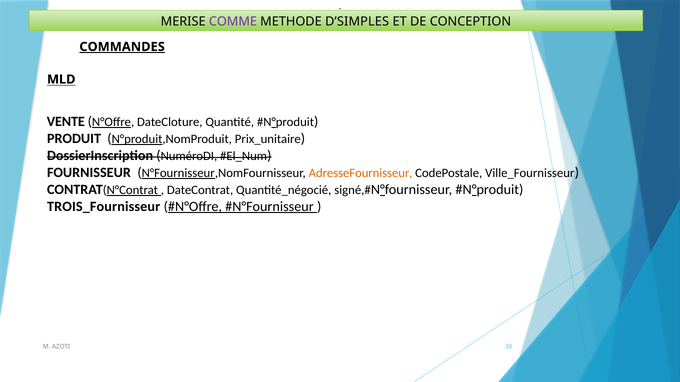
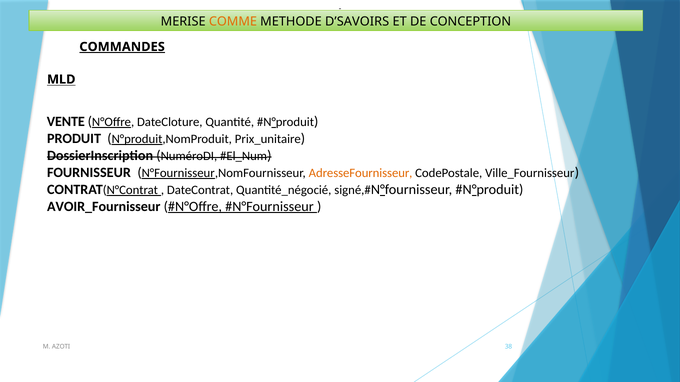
COMME colour: purple -> orange (233, 21)
D’SIMPLES: D’SIMPLES -> D’SAVOIRS (357, 21)
TROIS_Fournisseur: TROIS_Fournisseur -> AVOIR_Fournisseur (104, 207)
